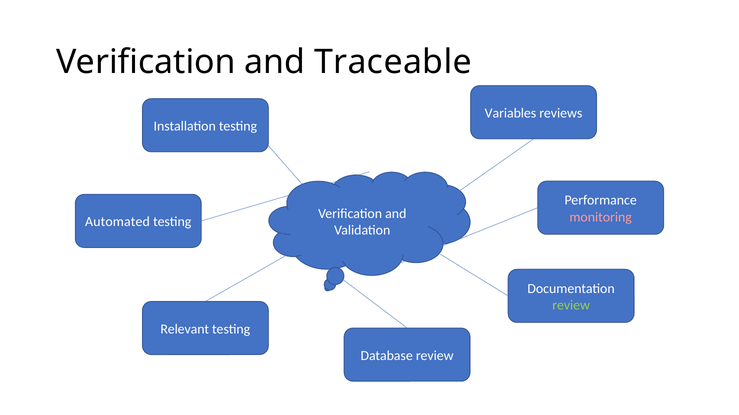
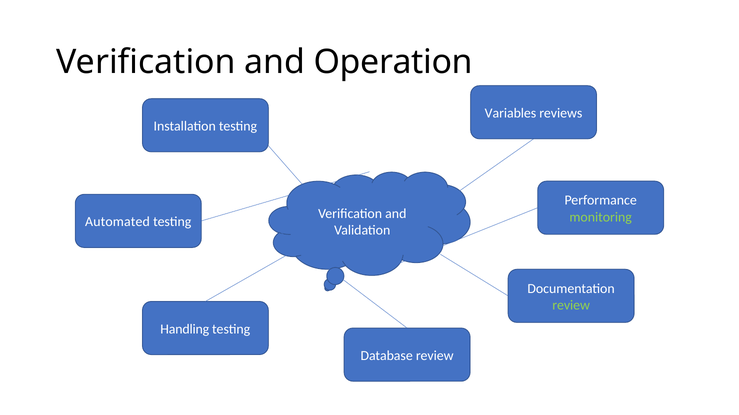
Traceable: Traceable -> Operation (393, 62)
monitoring colour: pink -> light green (601, 217)
Relevant: Relevant -> Handling (185, 330)
